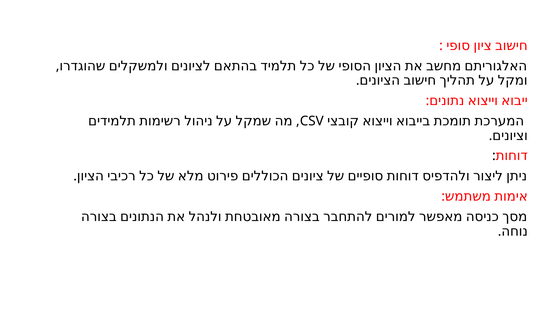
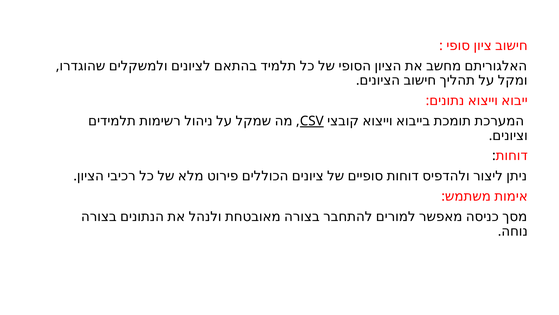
CSV underline: none -> present (312, 121)
